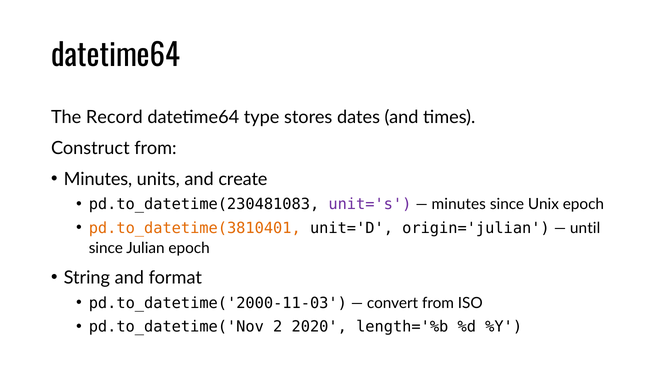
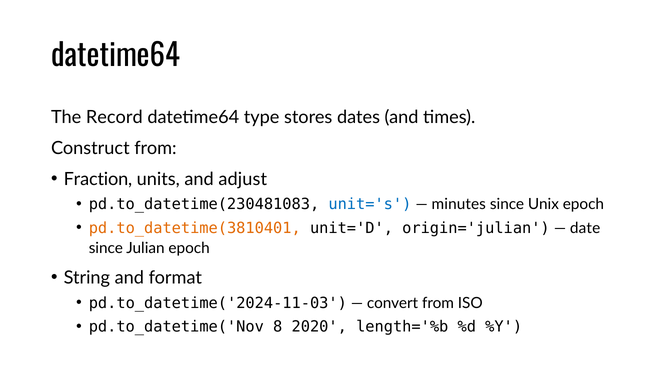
Minutes: Minutes -> Fraction (98, 179)
create: create -> adjust (243, 179)
unit='s colour: purple -> blue (370, 204)
until: until -> date (585, 228)
pd.to_datetime('2000-11-03: pd.to_datetime('2000-11-03 -> pd.to_datetime('2024-11-03 (218, 303)
2: 2 -> 8 (278, 327)
